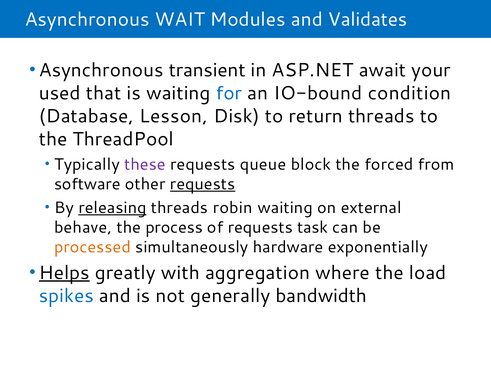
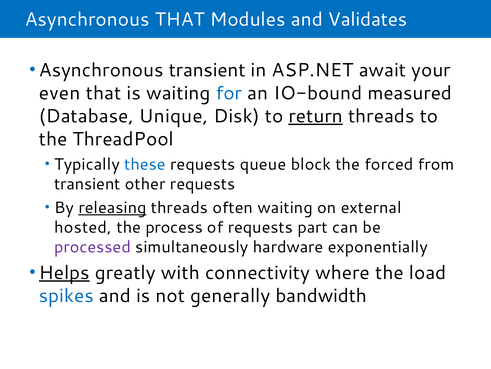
Asynchronous WAIT: WAIT -> THAT (180, 19)
used: used -> even (60, 93)
condition: condition -> measured (410, 93)
Lesson: Lesson -> Unique (174, 116)
return underline: none -> present (316, 116)
these colour: purple -> blue (145, 164)
software: software -> transient (87, 184)
requests underline: present -> none (203, 184)
robin: robin -> often (233, 207)
behave: behave -> hosted (83, 227)
task: task -> part (313, 227)
processed colour: orange -> purple (92, 247)
aggregation: aggregation -> connectivity (258, 272)
